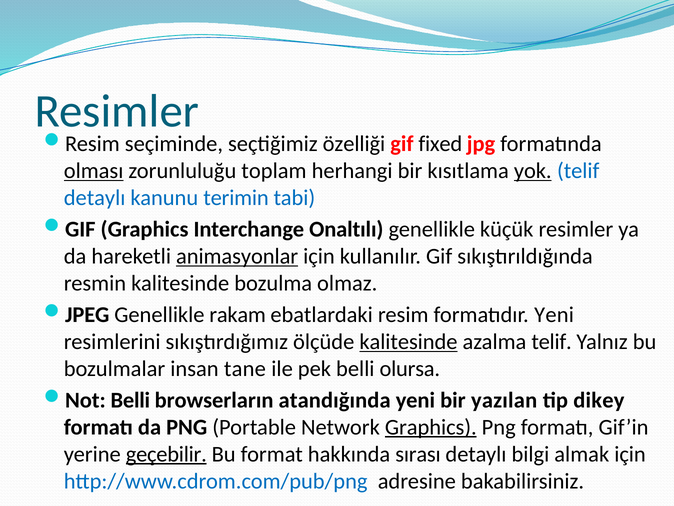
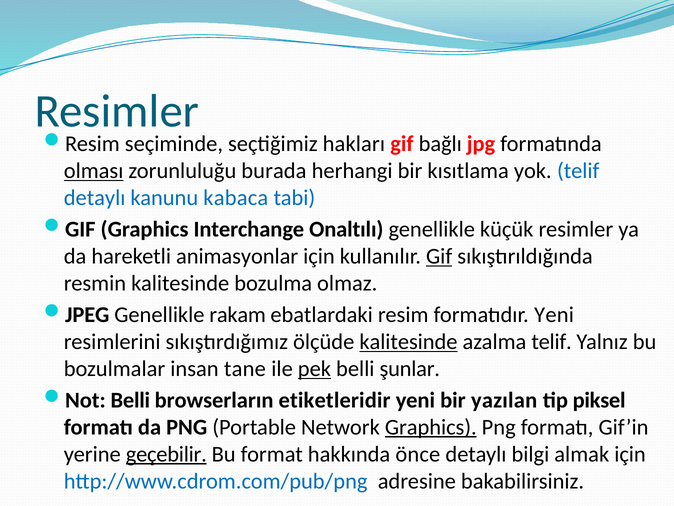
özelliği: özelliği -> hakları (354, 144)
fixed: fixed -> bağlı (440, 144)
toplam: toplam -> burada (274, 171)
yok underline: present -> none (533, 171)
terimin: terimin -> kabaca (236, 198)
animasyonlar underline: present -> none (237, 256)
Gif underline: none -> present (439, 256)
pek underline: none -> present (314, 368)
olursa: olursa -> şunlar (410, 368)
atandığında: atandığında -> etiketleridir (335, 400)
dikey: dikey -> piksel (599, 400)
sırası: sırası -> önce (418, 454)
